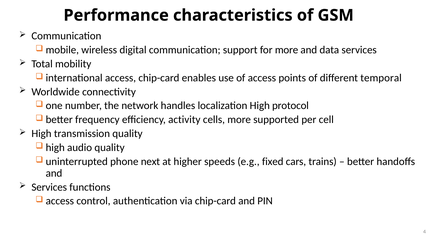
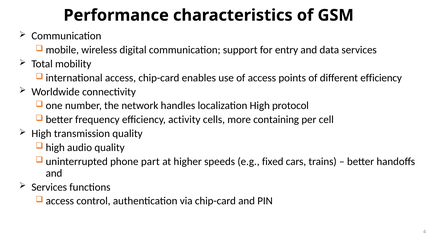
for more: more -> entry (287, 50)
different temporal: temporal -> efficiency (381, 78)
supported: supported -> containing (276, 119)
next: next -> part (150, 161)
